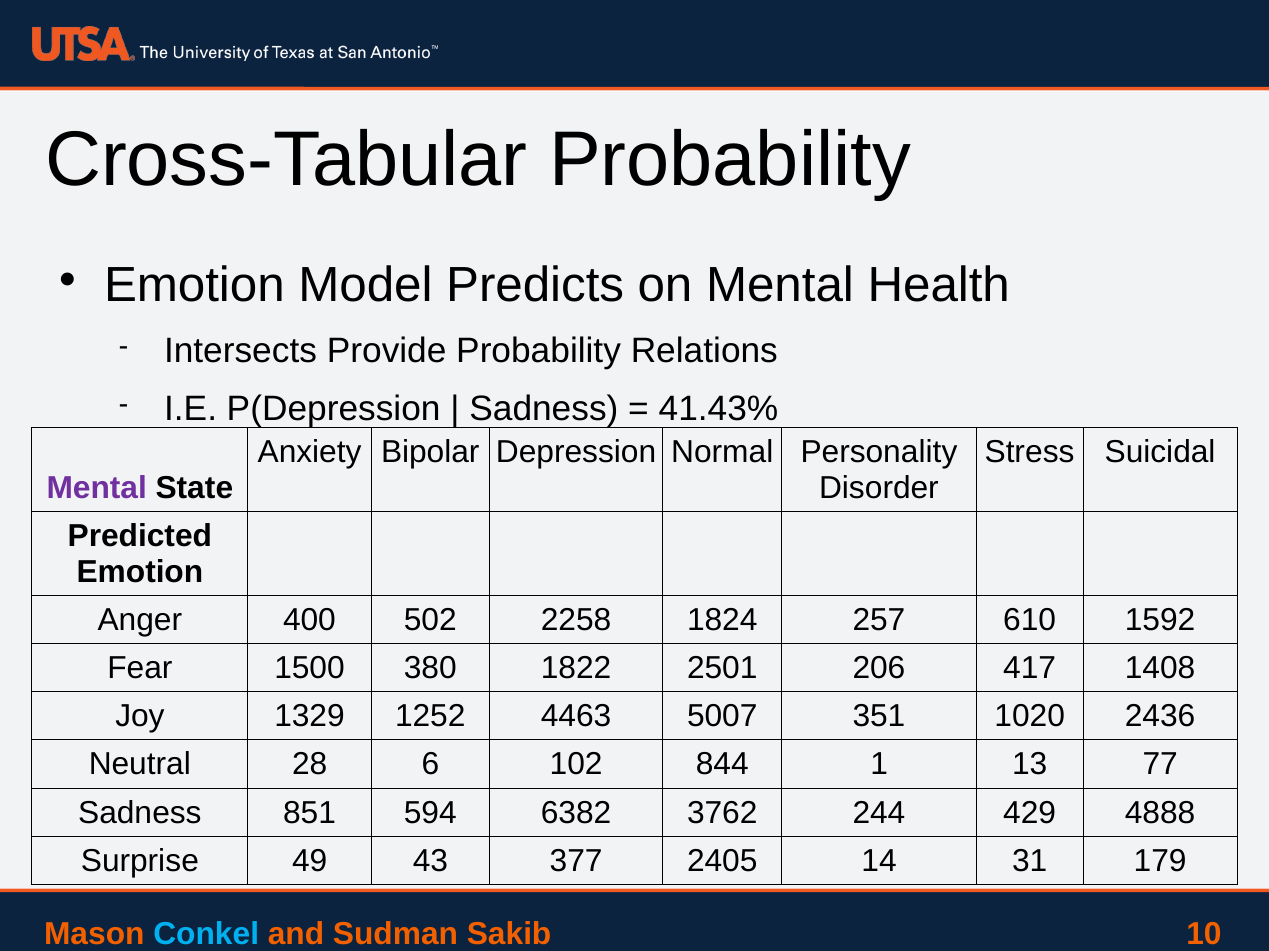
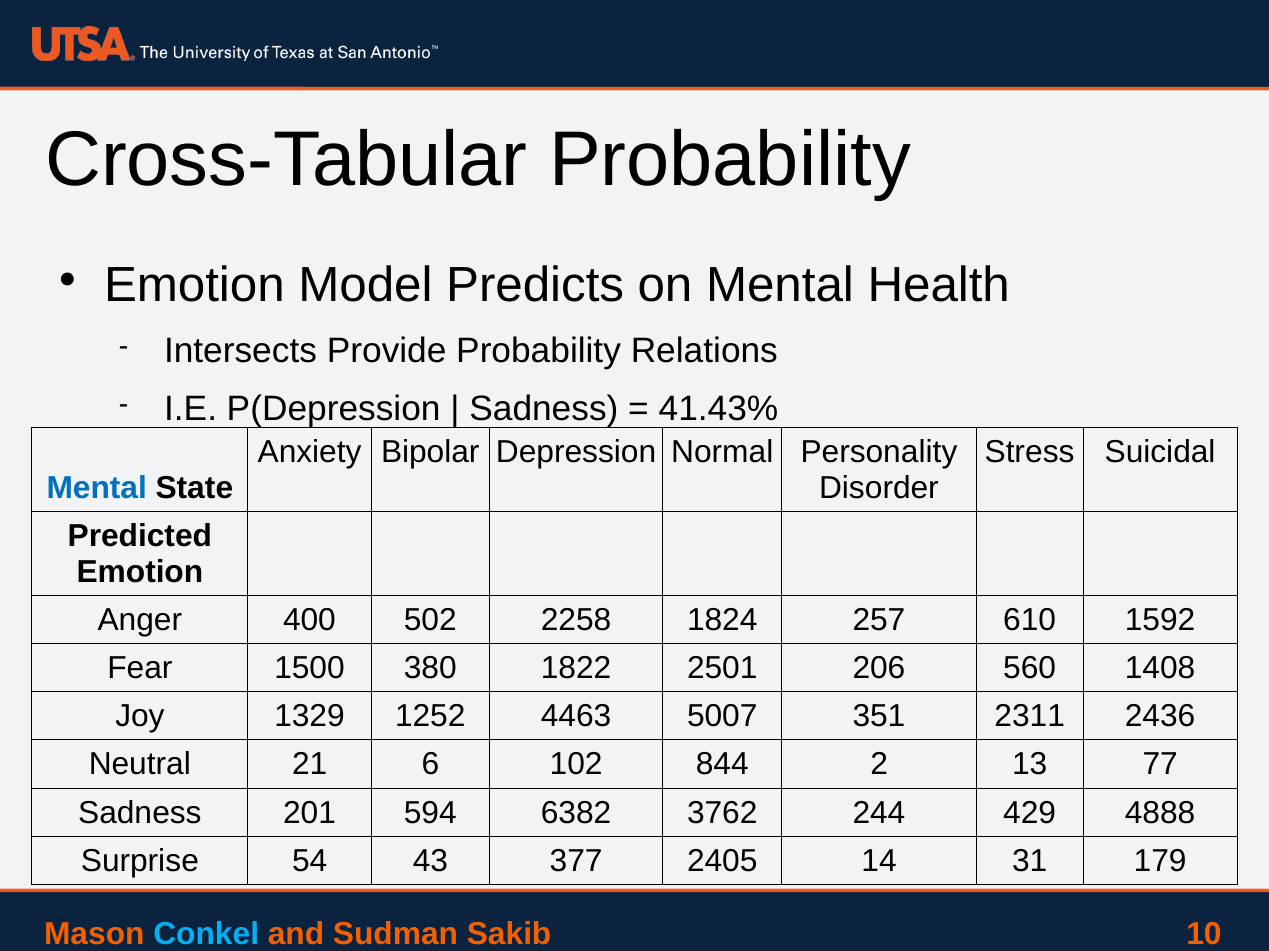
Mental colour: purple -> blue (97, 488)
417: 417 -> 560 (1030, 669)
1020: 1020 -> 2311 (1030, 717)
28: 28 -> 21 (310, 765)
1: 1 -> 2 (879, 765)
851: 851 -> 201 (310, 813)
49: 49 -> 54 (310, 862)
